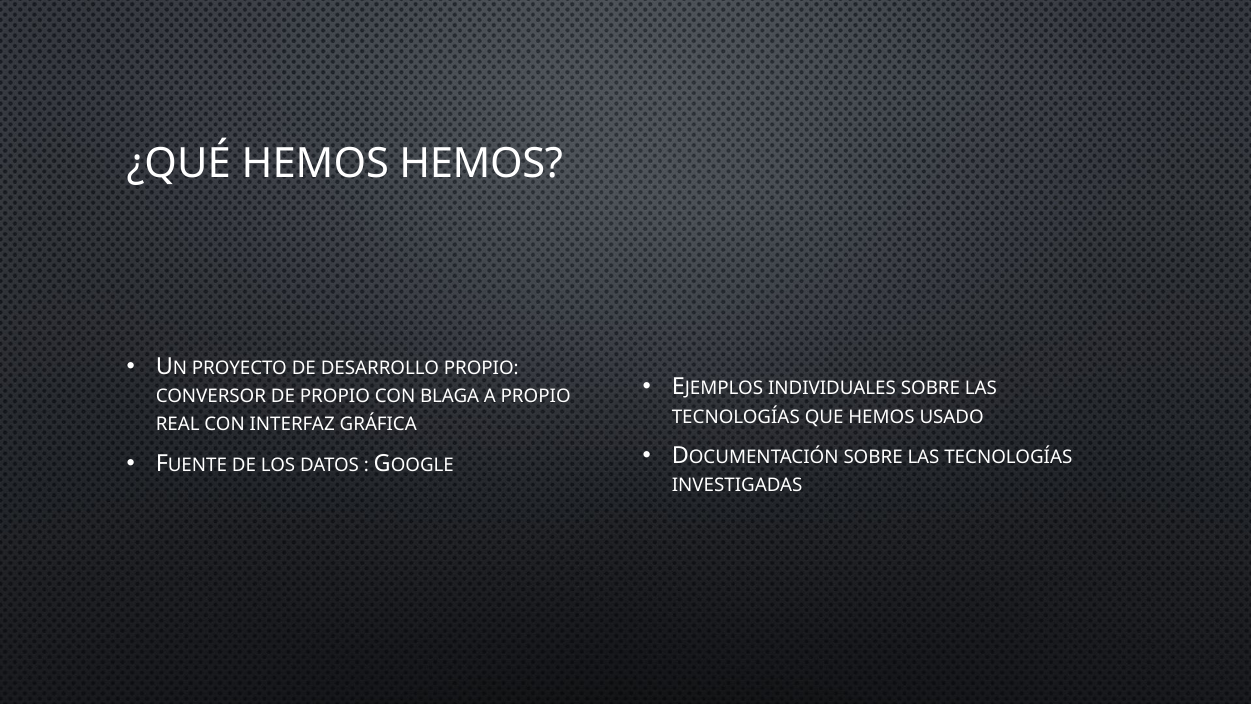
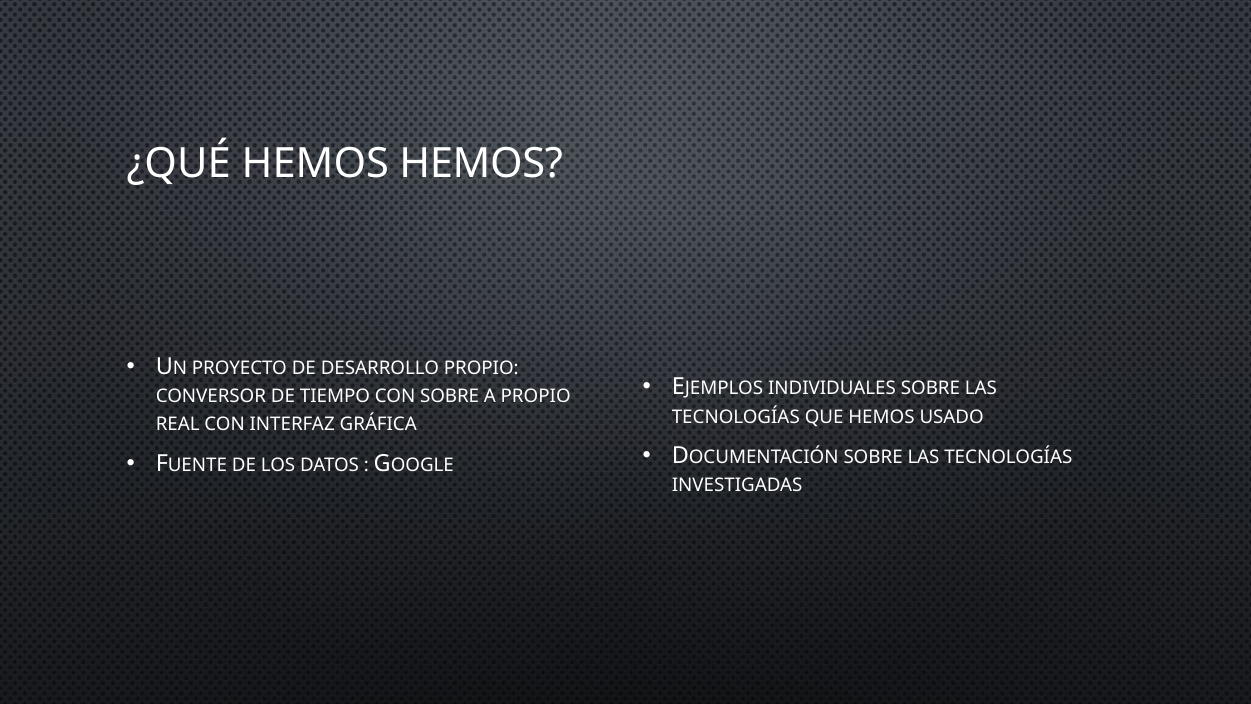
DE PROPIO: PROPIO -> TIEMPO (335, 396)
CON BLAGA: BLAGA -> SOBRE (450, 396)
